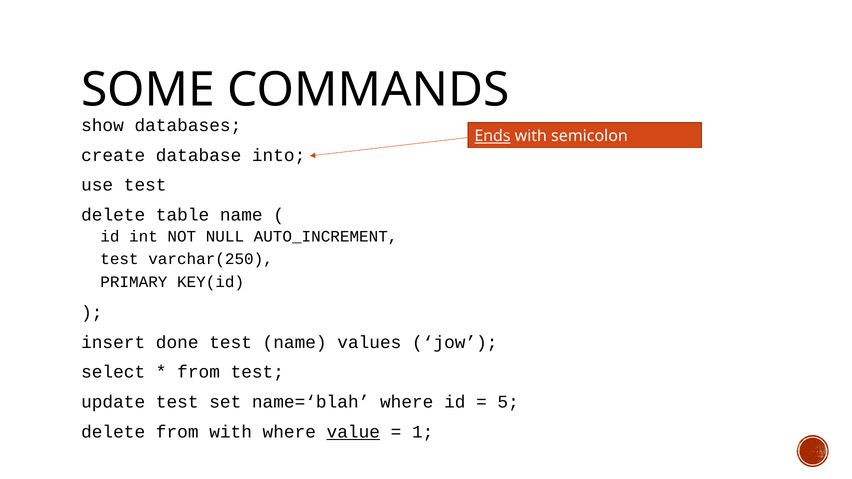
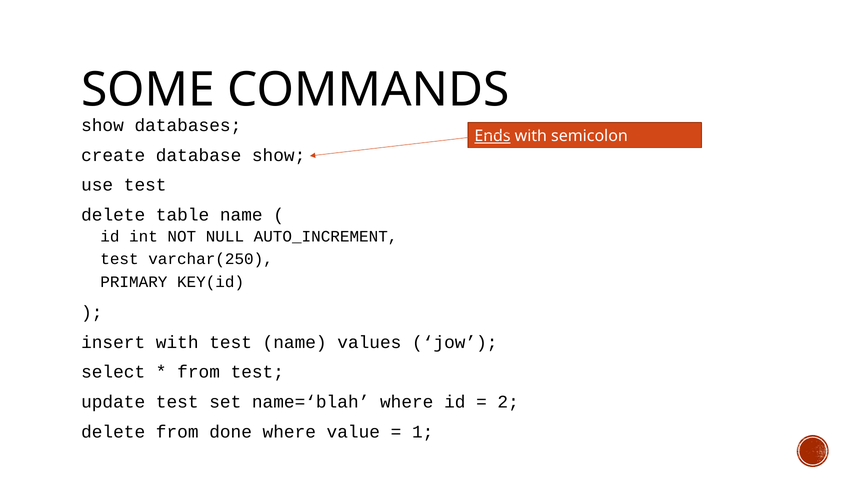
database into: into -> show (279, 155)
insert done: done -> with (177, 342)
5: 5 -> 2 (508, 402)
from with: with -> done (231, 432)
value underline: present -> none (353, 432)
